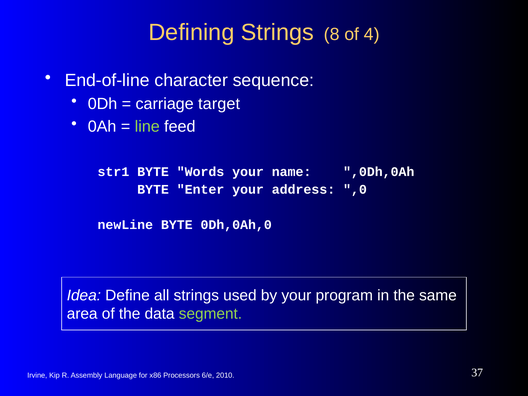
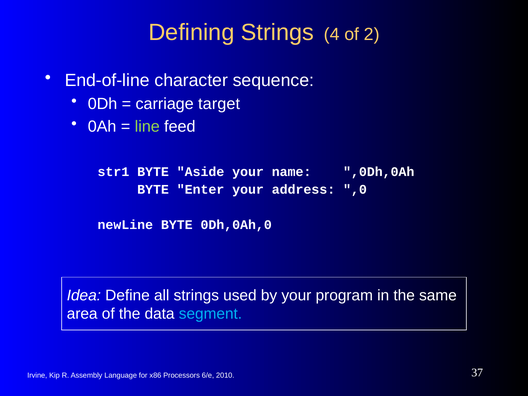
8: 8 -> 4 (332, 34)
4: 4 -> 2 (372, 34)
Words: Words -> Aside (201, 172)
segment colour: light green -> light blue (210, 314)
